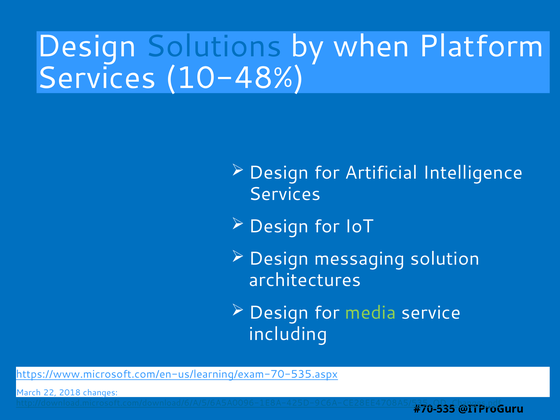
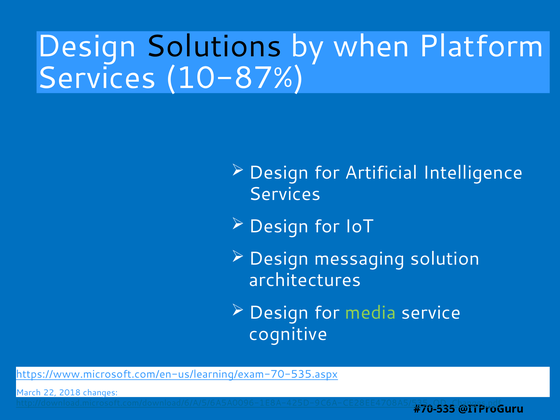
Solutions colour: blue -> black (213, 46)
10-48%: 10-48% -> 10-87% (235, 78)
including: including -> cognitive (288, 334)
